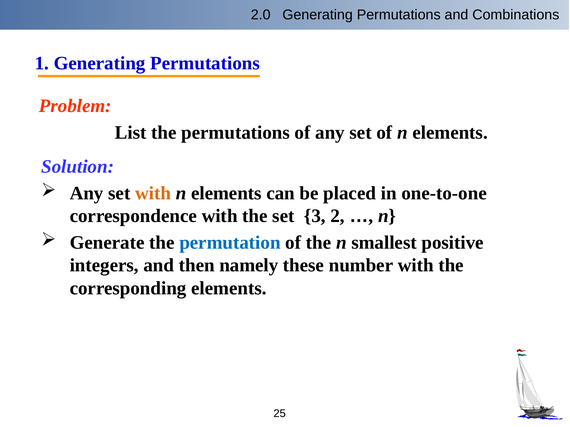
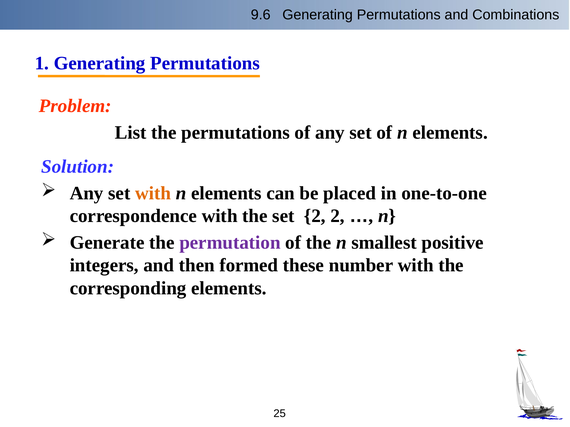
2.0: 2.0 -> 9.6 (261, 15)
set 3: 3 -> 2 (315, 216)
permutation colour: blue -> purple (230, 243)
namely: namely -> formed (249, 266)
